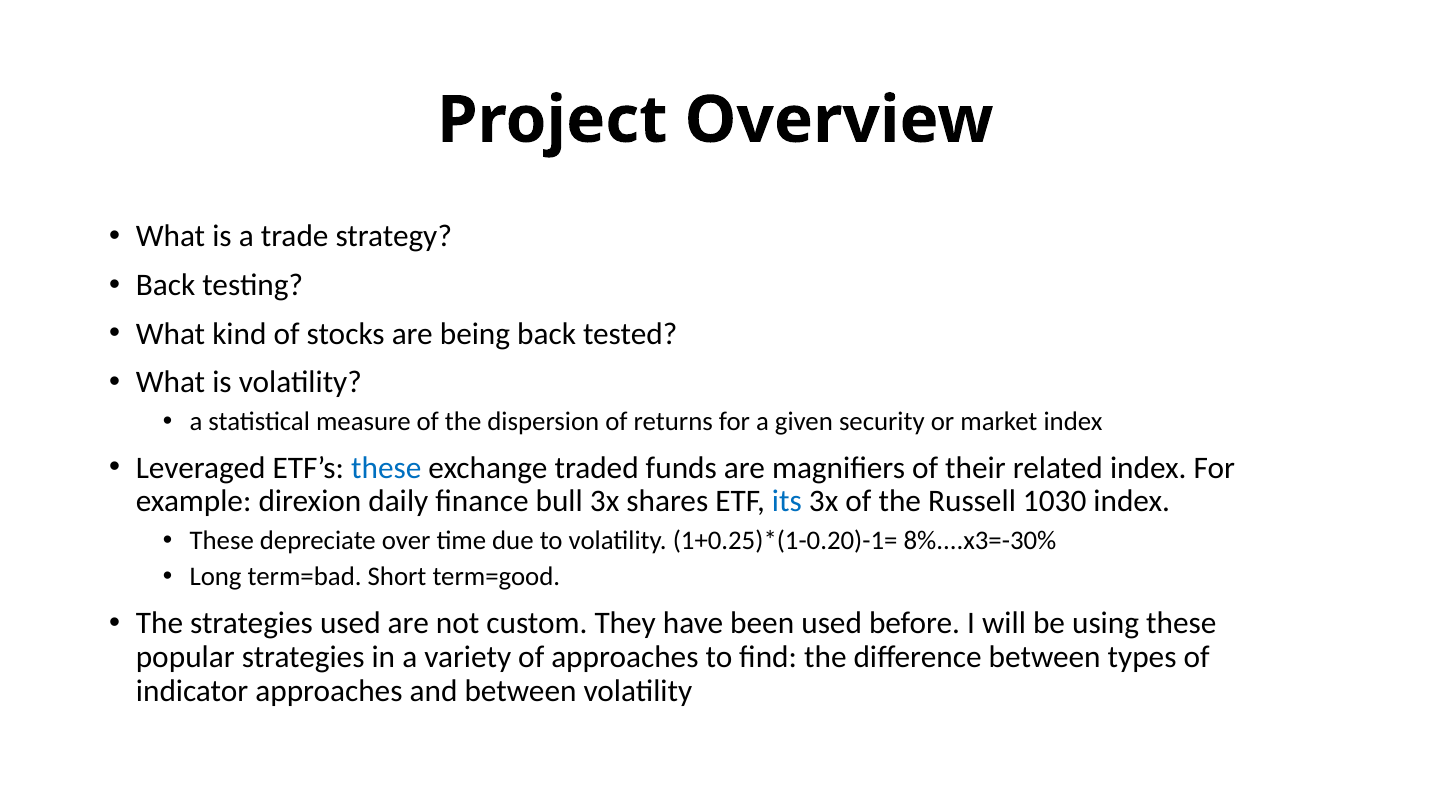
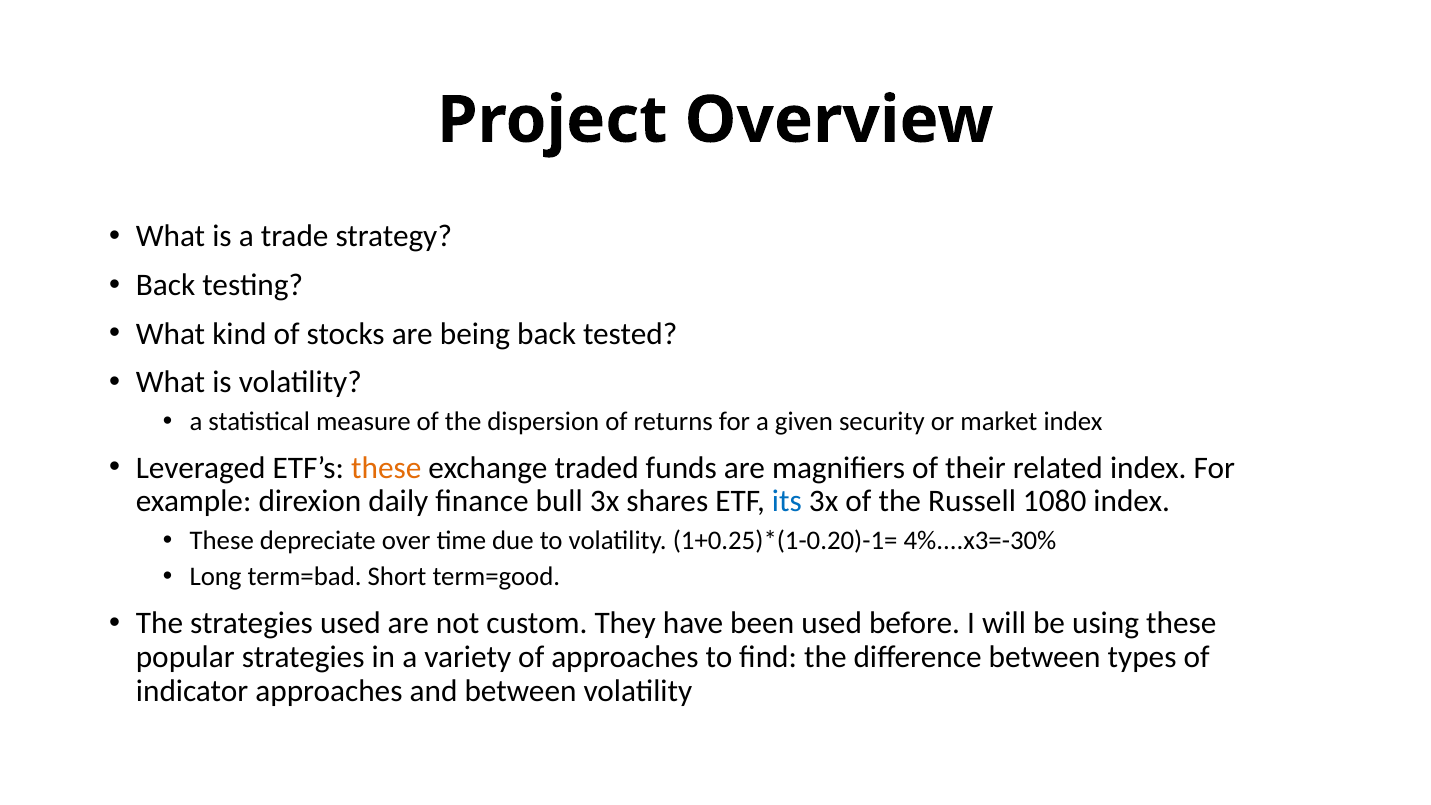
these colour: blue -> orange (386, 468)
1030: 1030 -> 1080 (1055, 501)
8%....x3=-30%: 8%....x3=-30% -> 4%....x3=-30% (980, 540)
